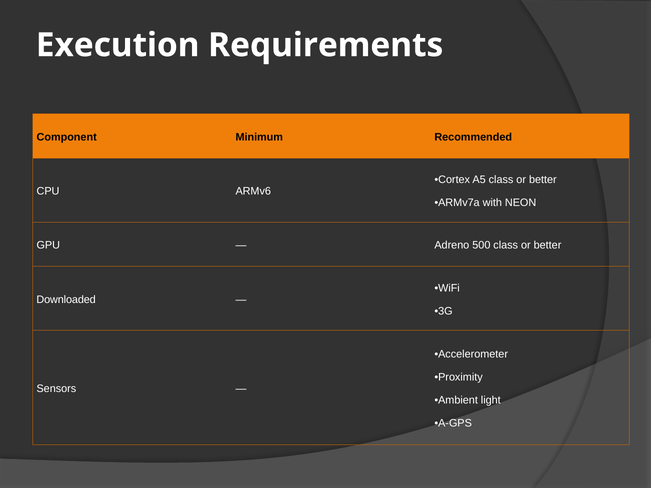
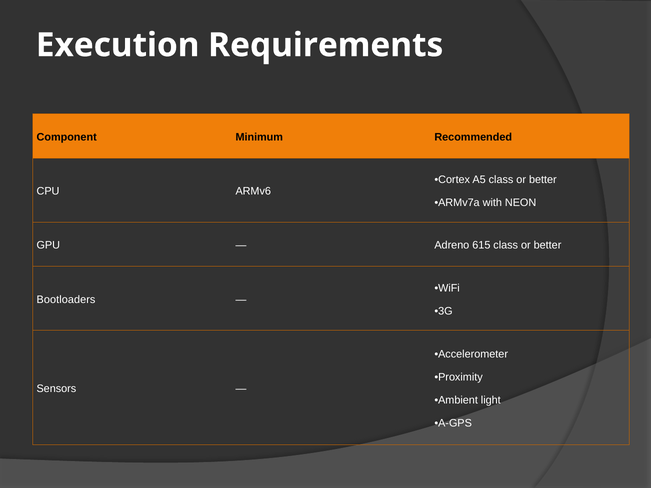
500: 500 -> 615 (481, 246)
Downloaded: Downloaded -> Bootloaders (66, 300)
